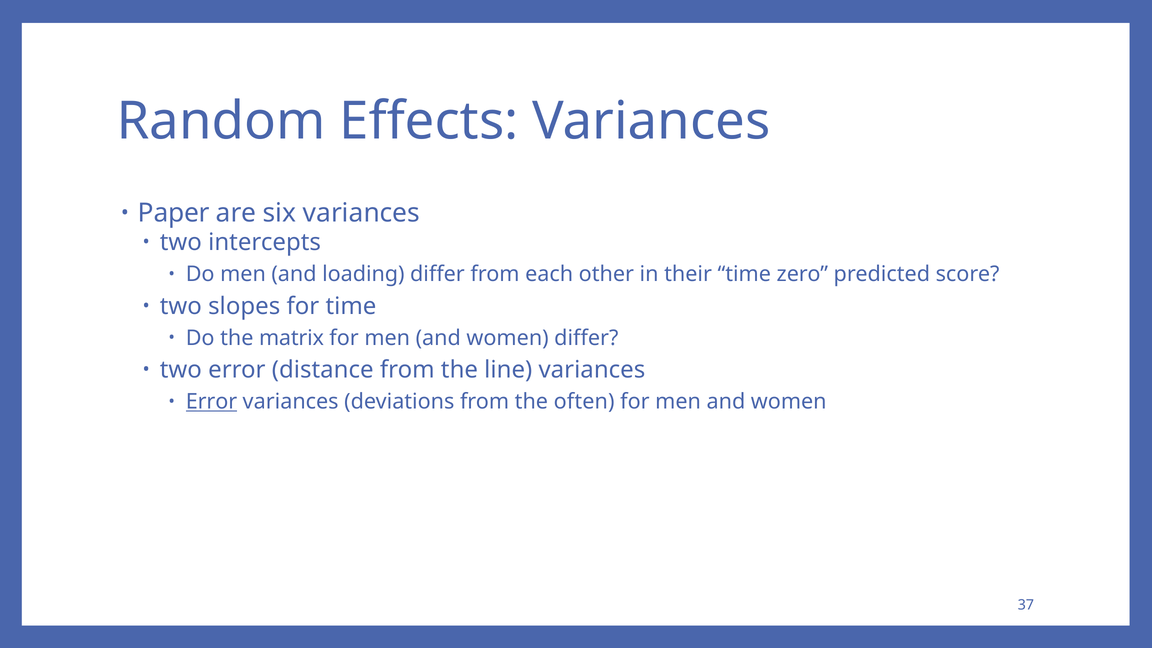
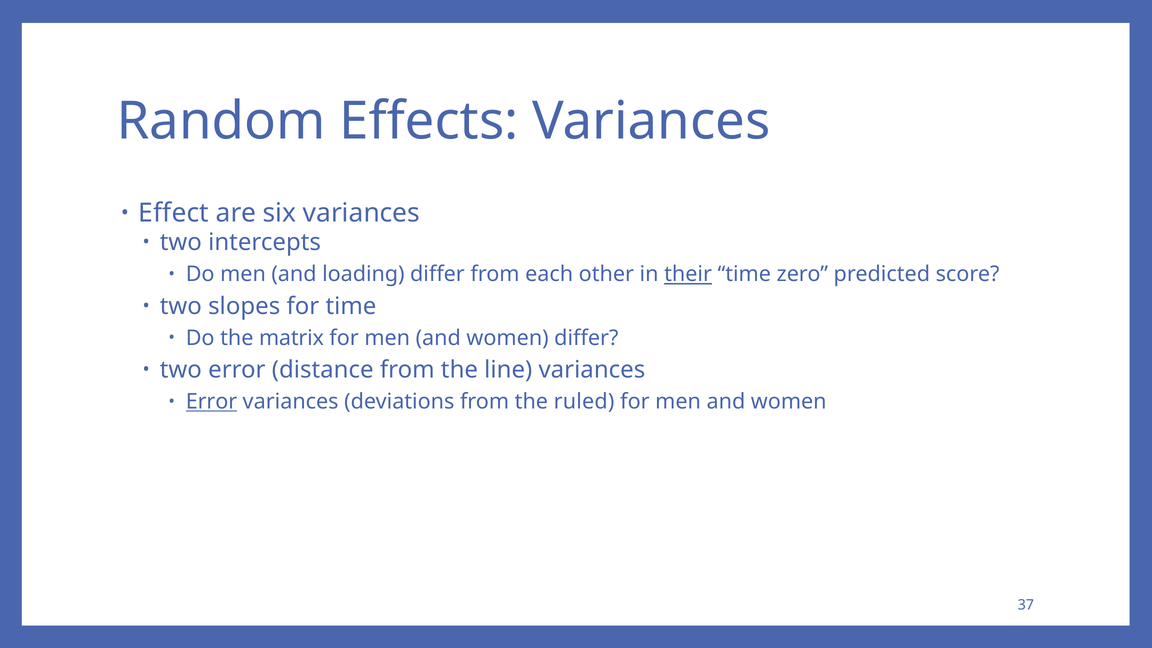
Paper: Paper -> Effect (174, 213)
their underline: none -> present (688, 274)
often: often -> ruled (584, 402)
